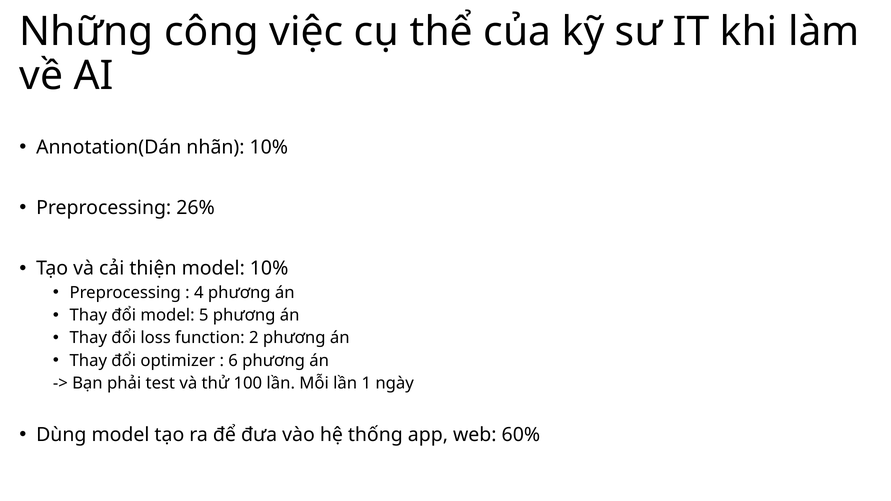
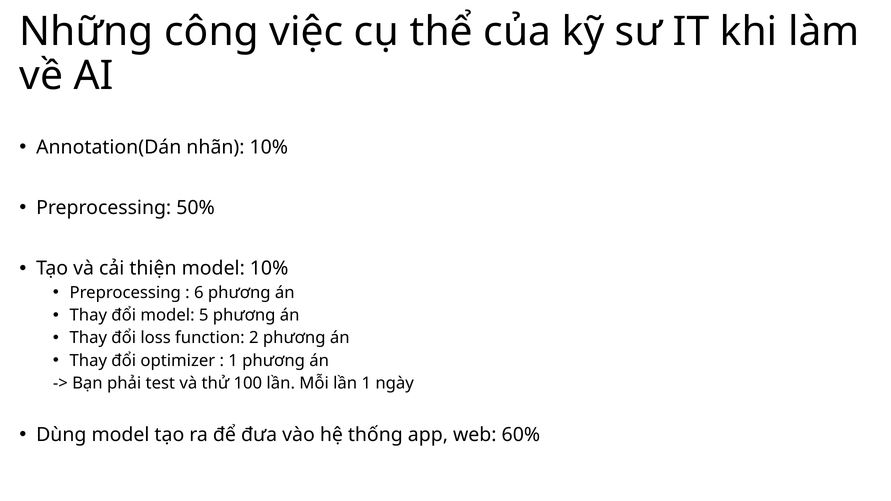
26%: 26% -> 50% (196, 208)
4: 4 -> 6 (199, 293)
6: 6 -> 1 (233, 361)
